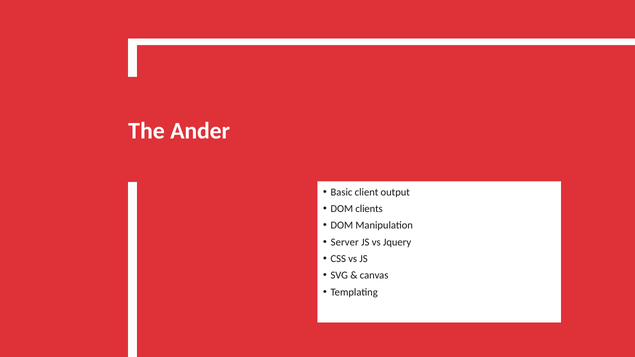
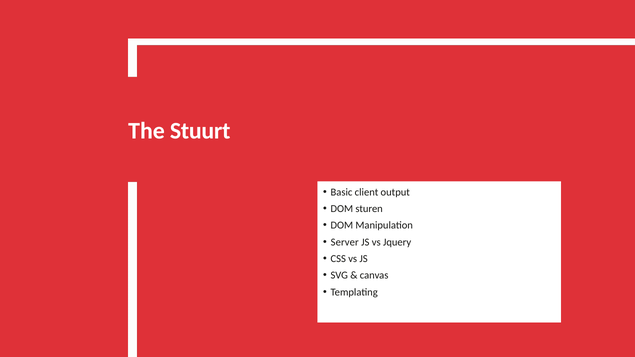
Ander: Ander -> Stuurt (200, 131)
clients: clients -> sturen (369, 209)
